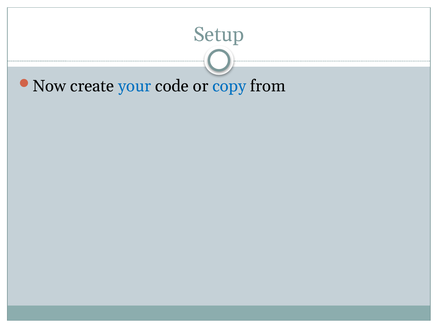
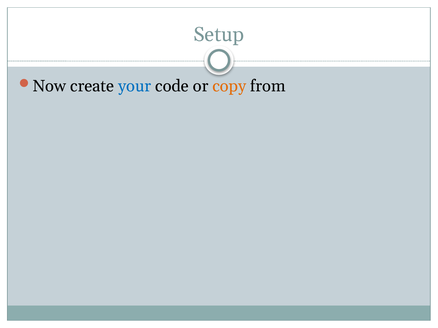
copy colour: blue -> orange (229, 86)
